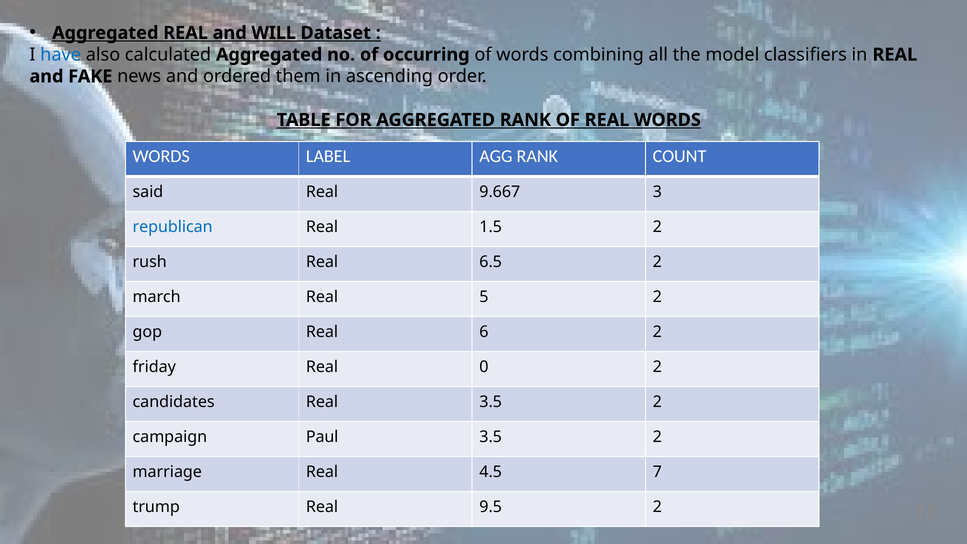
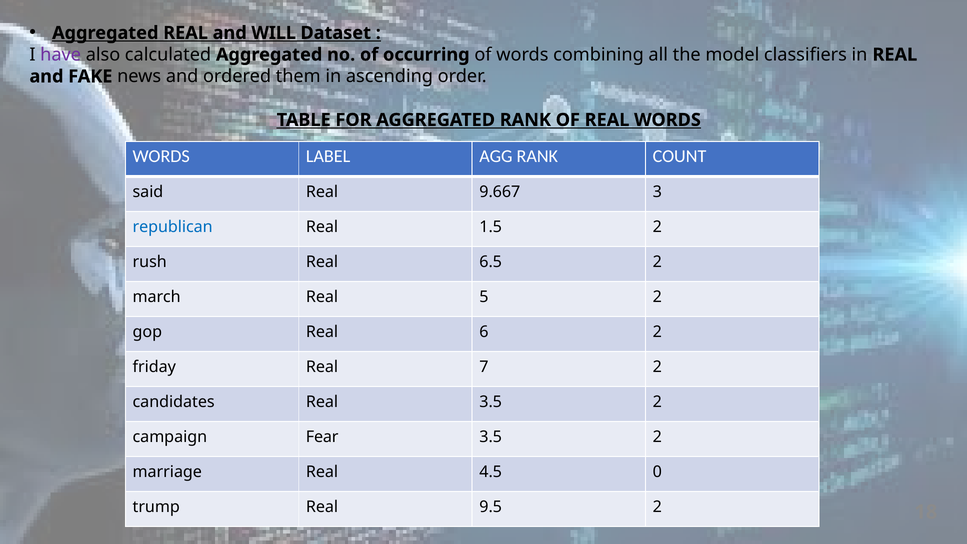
have colour: blue -> purple (61, 55)
0: 0 -> 7 (484, 367)
Paul: Paul -> Fear (322, 437)
7: 7 -> 0 (657, 472)
